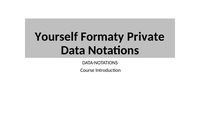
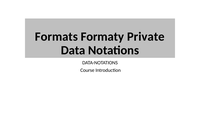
Yourself: Yourself -> Formats (56, 36)
